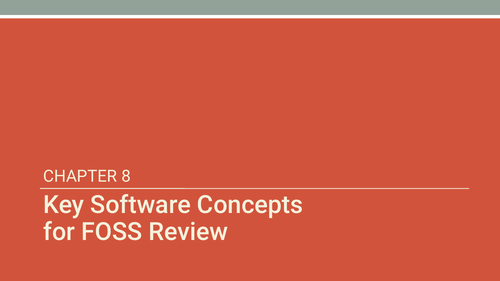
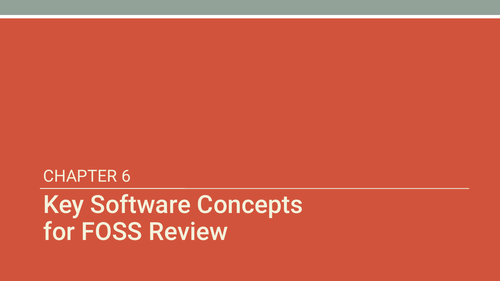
8: 8 -> 6 (126, 176)
